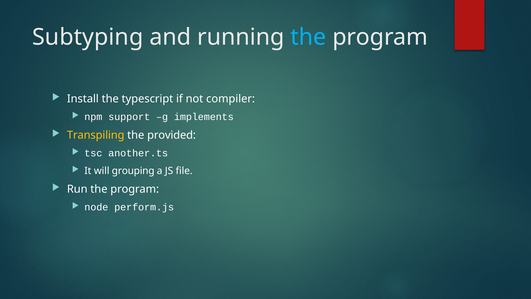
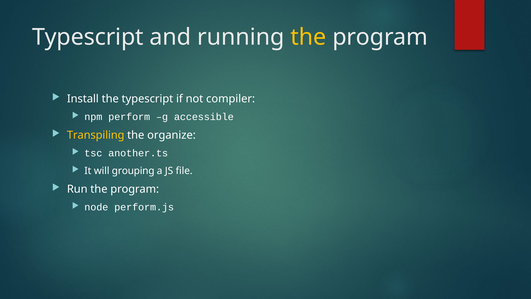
Subtyping: Subtyping -> Typescript (88, 37)
the colour: light blue -> yellow (308, 37)
support: support -> perform (129, 117)
implements: implements -> accessible (204, 117)
provided: provided -> organize (171, 135)
